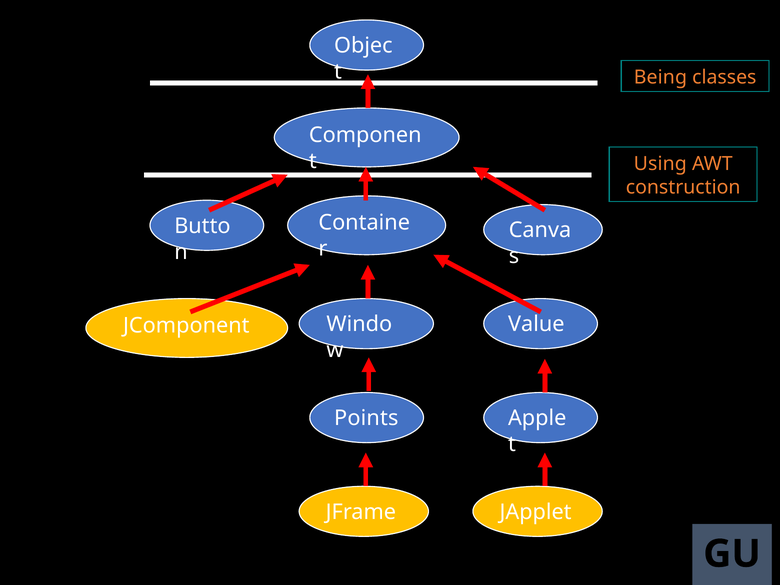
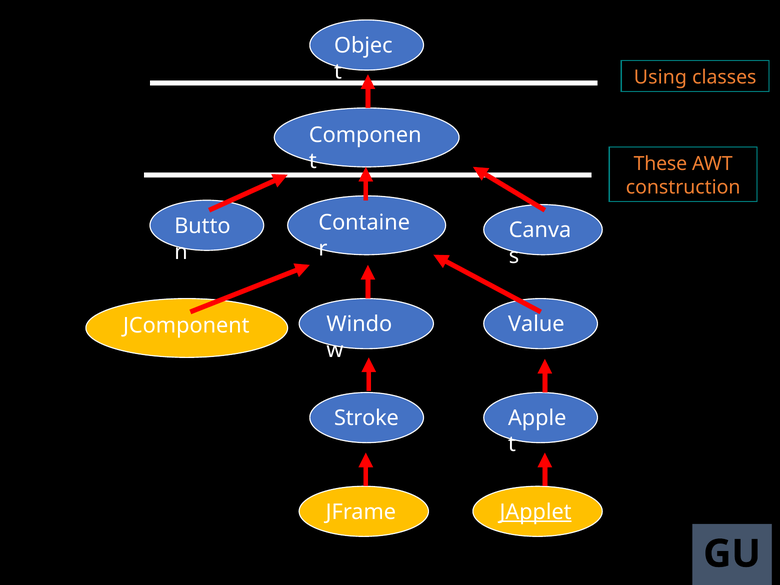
Being: Being -> Using (660, 77)
Using: Using -> These (660, 164)
Points: Points -> Stroke (366, 418)
JApplet underline: none -> present (536, 512)
